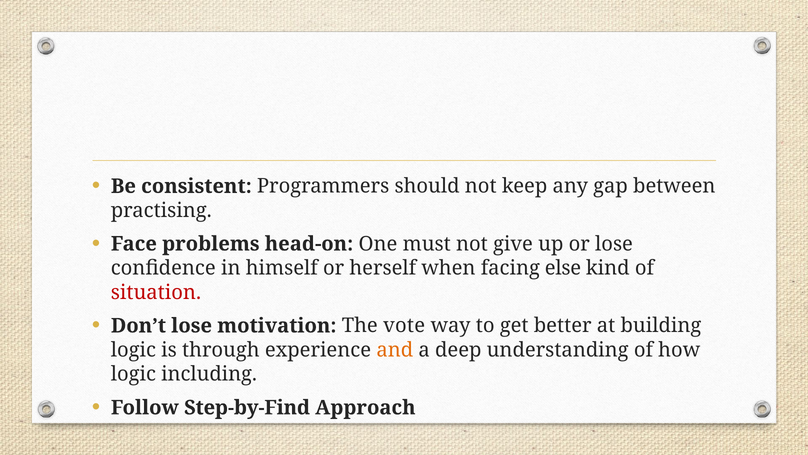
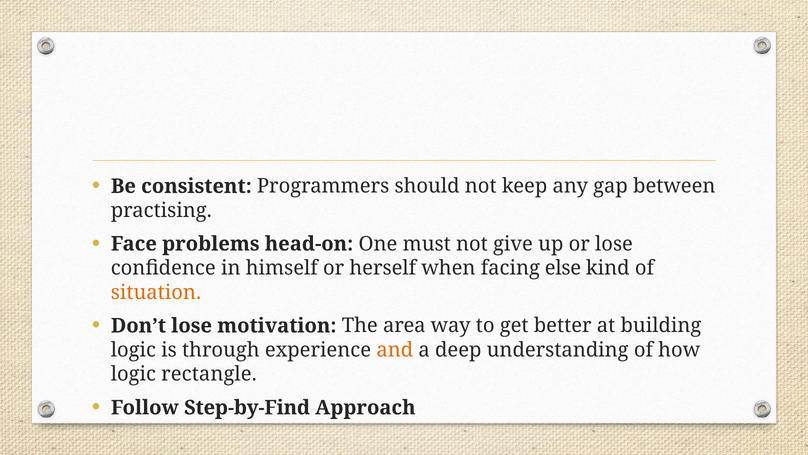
situation colour: red -> orange (156, 292)
vote: vote -> area (404, 325)
including: including -> rectangle (209, 374)
